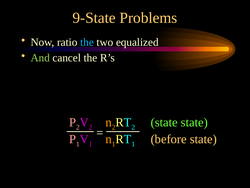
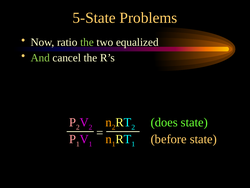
9-State: 9-State -> 5-State (94, 18)
the colour: light blue -> light green (87, 42)
state: state -> does (164, 122)
